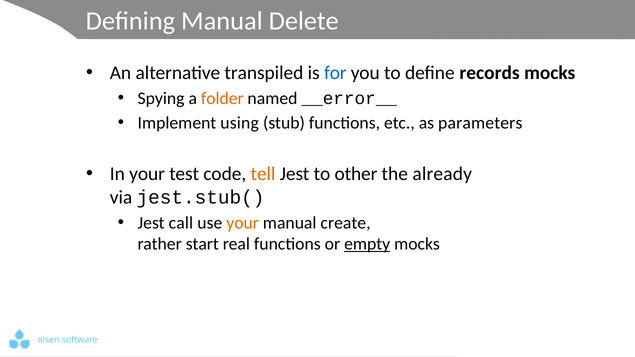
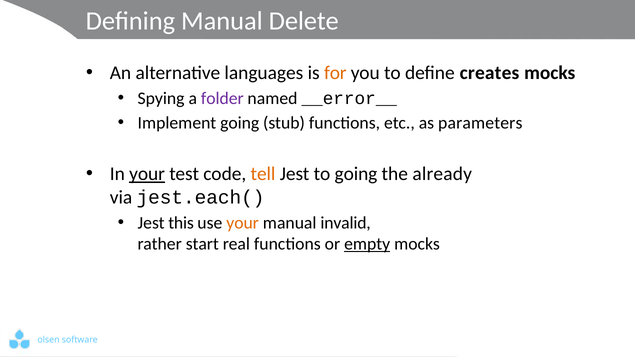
transpiled: transpiled -> languages (264, 73)
for colour: blue -> orange (335, 73)
records: records -> creates (489, 73)
folder colour: orange -> purple (222, 98)
Implement using: using -> going (240, 123)
your underline: none -> present (147, 174)
to other: other -> going (356, 174)
jest.stub(: jest.stub( -> jest.each( (201, 197)
call: call -> this (181, 223)
create: create -> invalid (346, 223)
